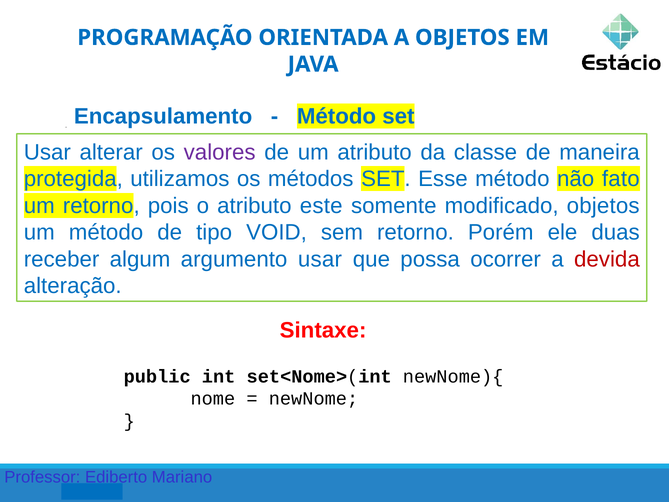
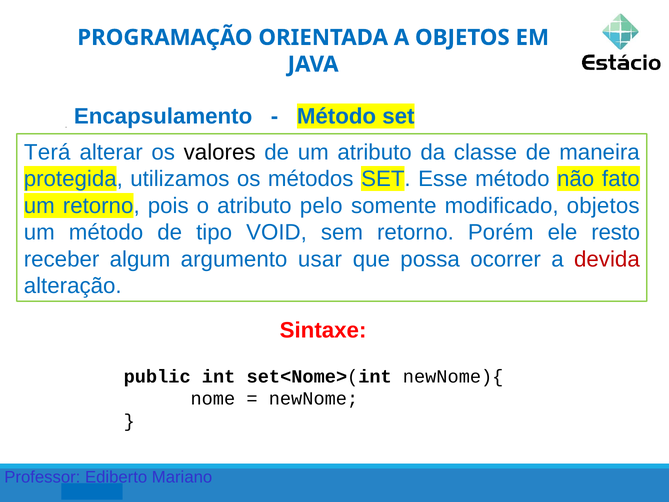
Usar: Usar -> Terá (47, 152)
valores colour: purple -> black (220, 152)
este: este -> pelo (321, 206)
duas: duas -> resto (616, 232)
